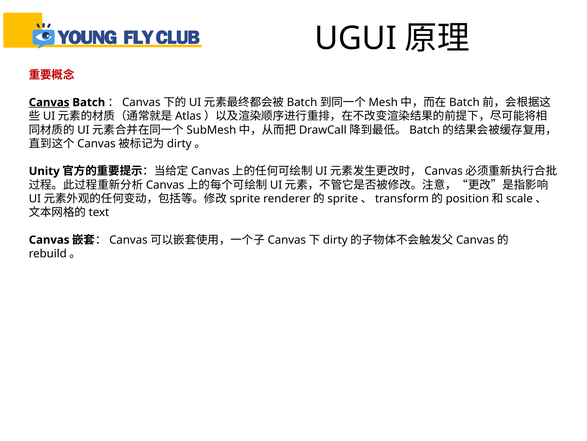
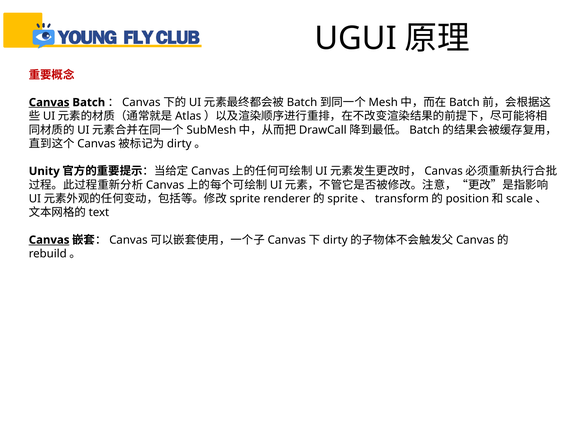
Canvas underline: none -> present (49, 240)
